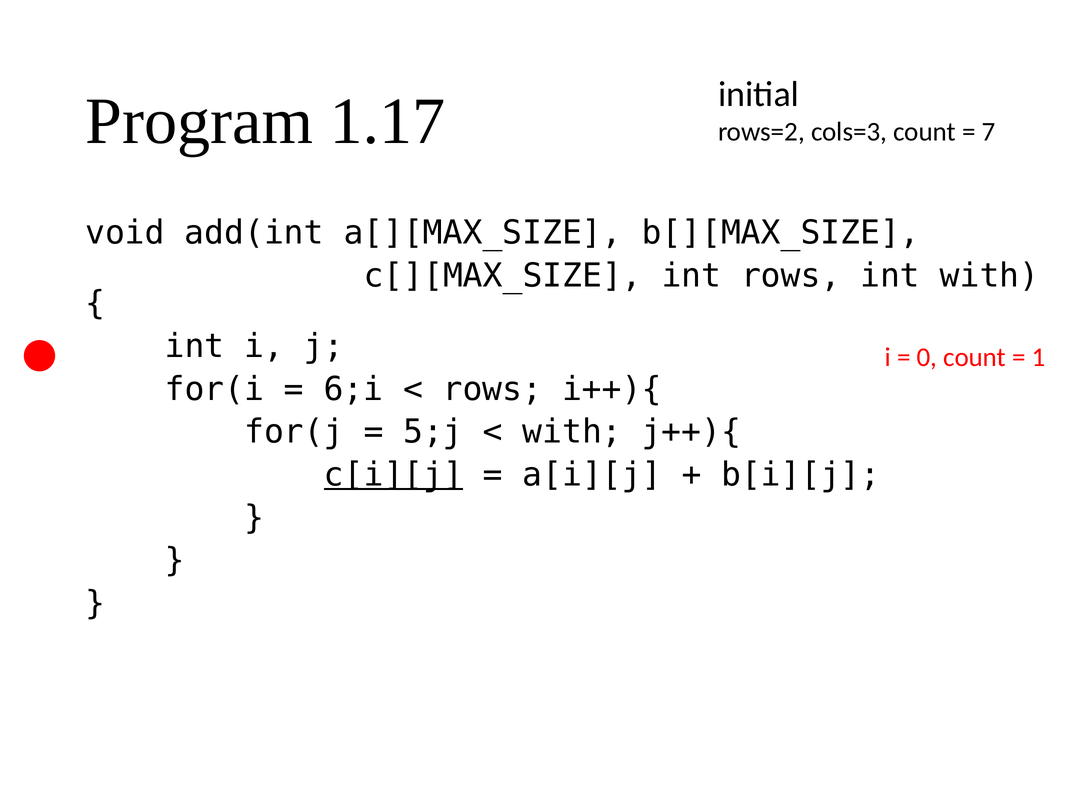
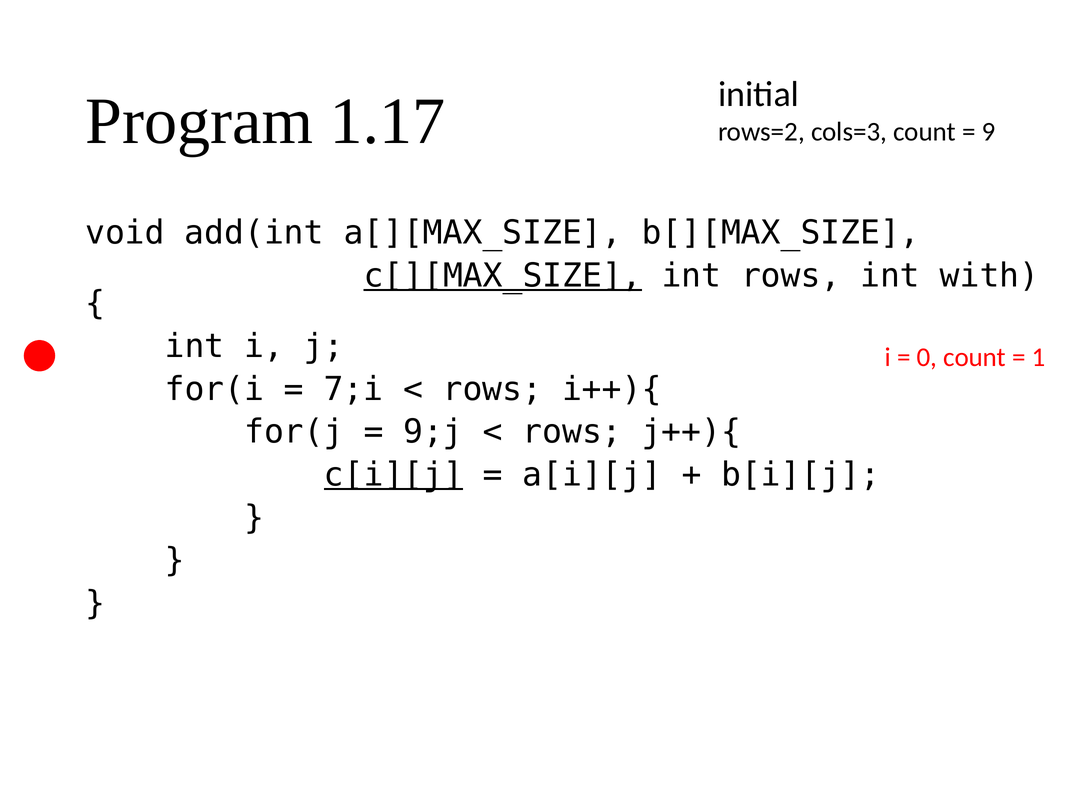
7: 7 -> 9 (988, 132)
c[][MAX_SIZE underline: none -> present (503, 276)
6;i: 6;i -> 7;i (353, 389)
5;j: 5;j -> 9;j (433, 432)
with: with -> rows (572, 432)
